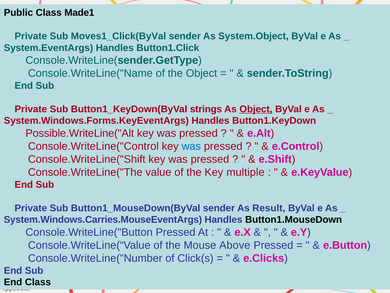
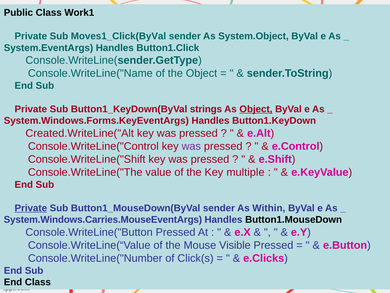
Made1: Made1 -> Work1 (79, 13)
Possible.WriteLine("Alt: Possible.WriteLine("Alt -> Created.WriteLine("Alt (80, 133)
was colour: blue -> purple (191, 146)
Private underline: none -> present (31, 208)
Result: Result -> Within (269, 208)
Above: Above -> Visible (235, 245)
